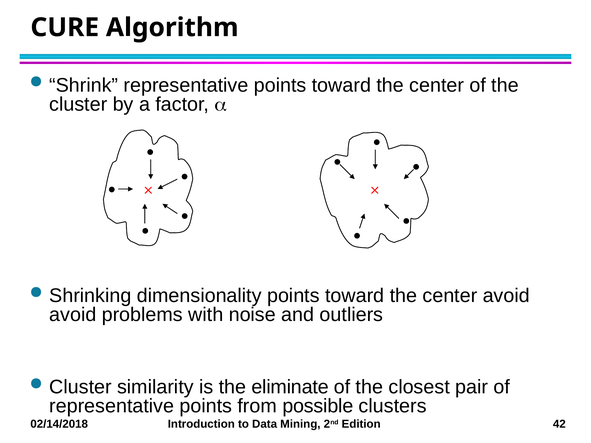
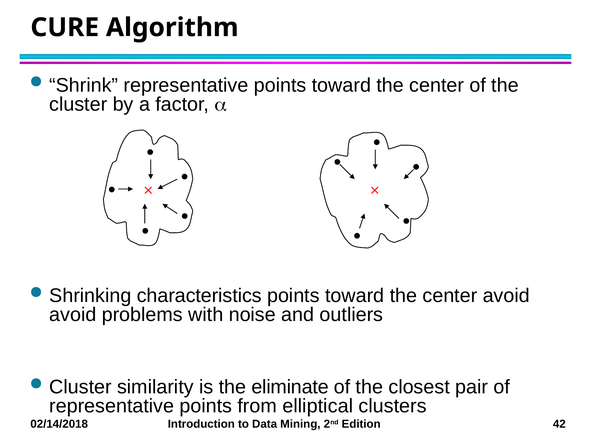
dimensionality: dimensionality -> characteristics (199, 296)
possible: possible -> elliptical (318, 406)
